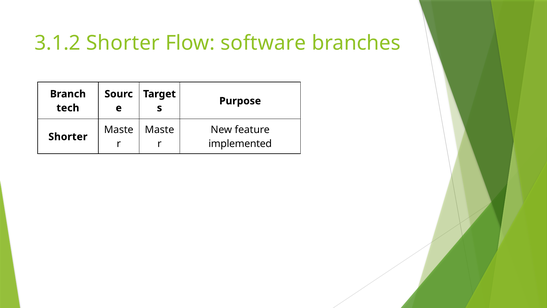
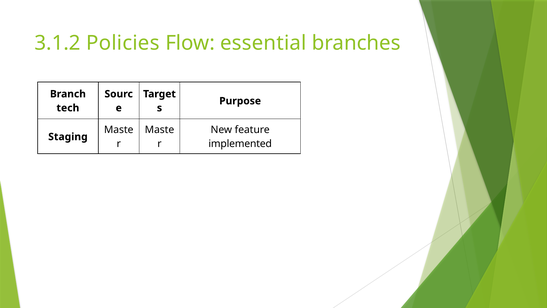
3.1.2 Shorter: Shorter -> Policies (123, 43)
software: software -> essential (263, 43)
Shorter: Shorter -> Staging (68, 137)
